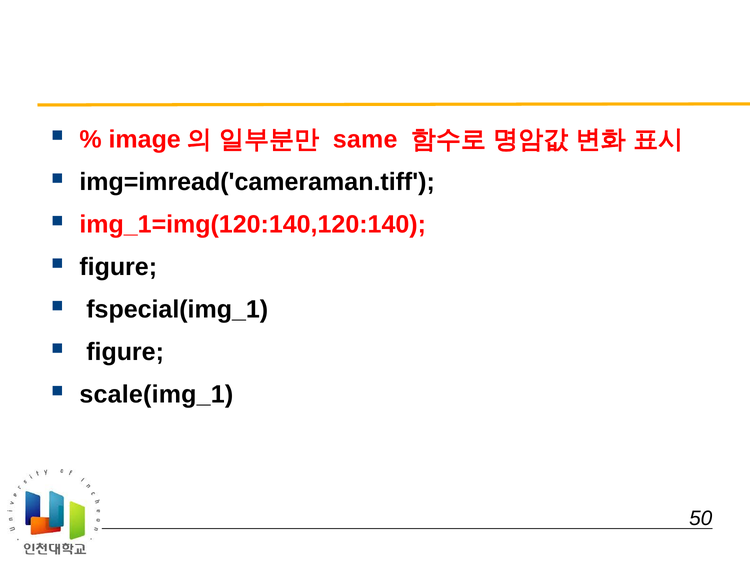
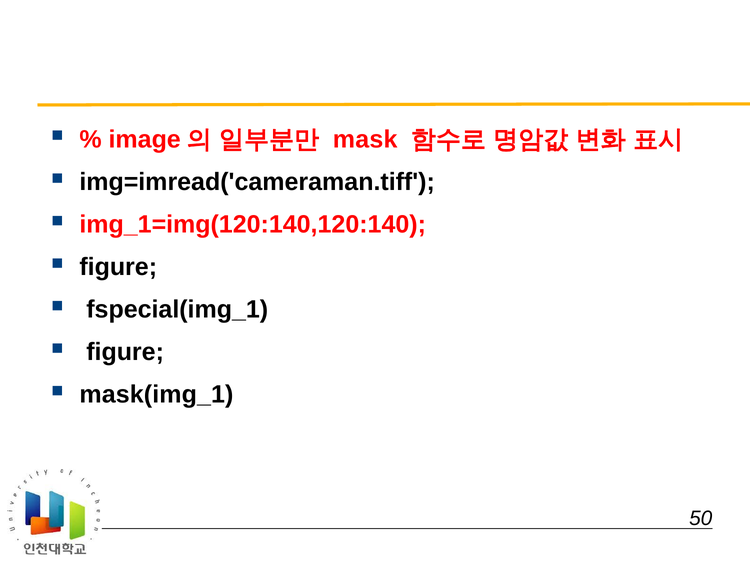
same: same -> mask (365, 139)
scale(img_1: scale(img_1 -> mask(img_1 (156, 394)
